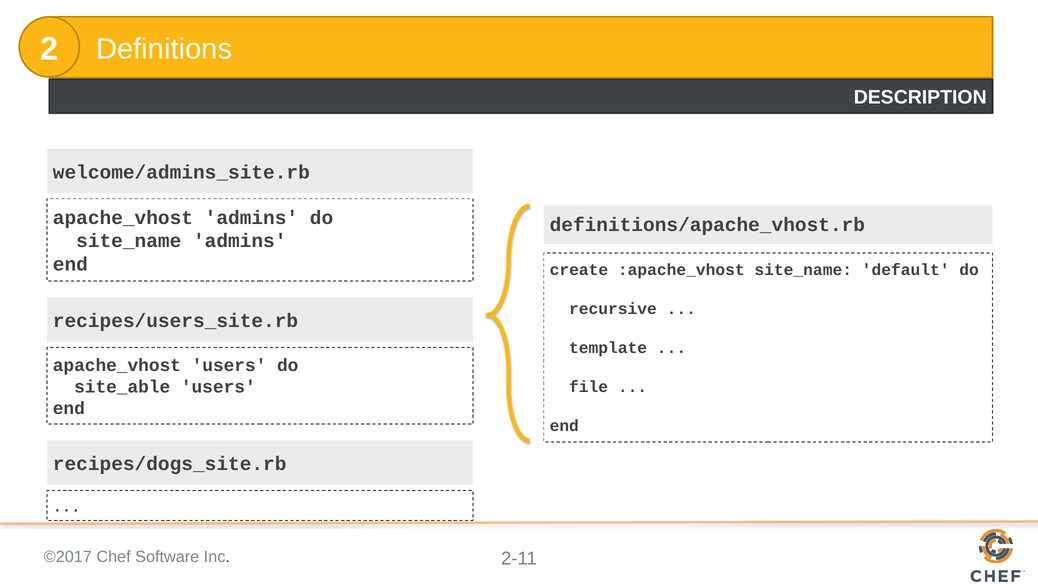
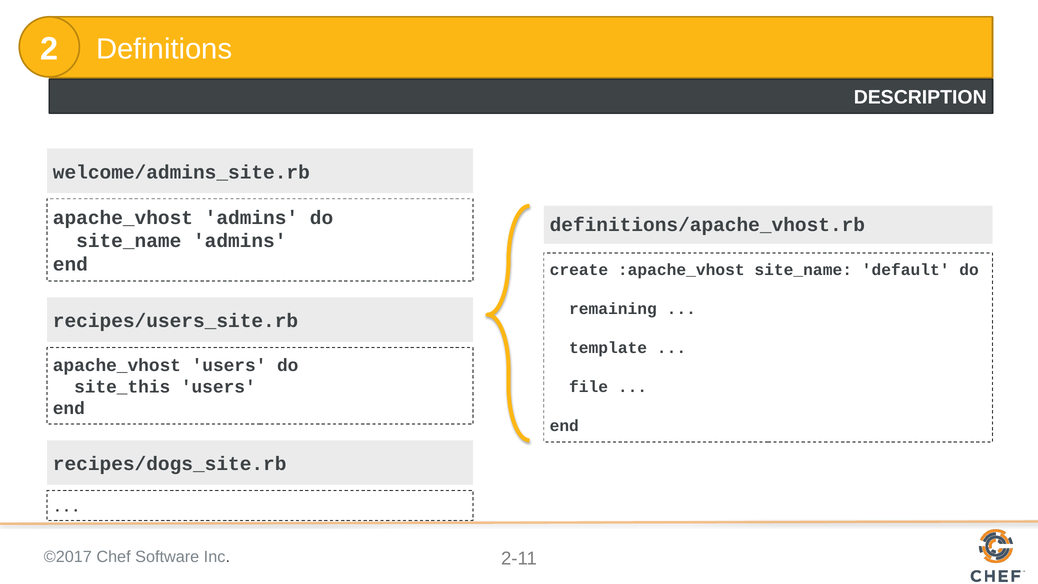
recursive: recursive -> remaining (613, 309)
site_able: site_able -> site_this (122, 387)
